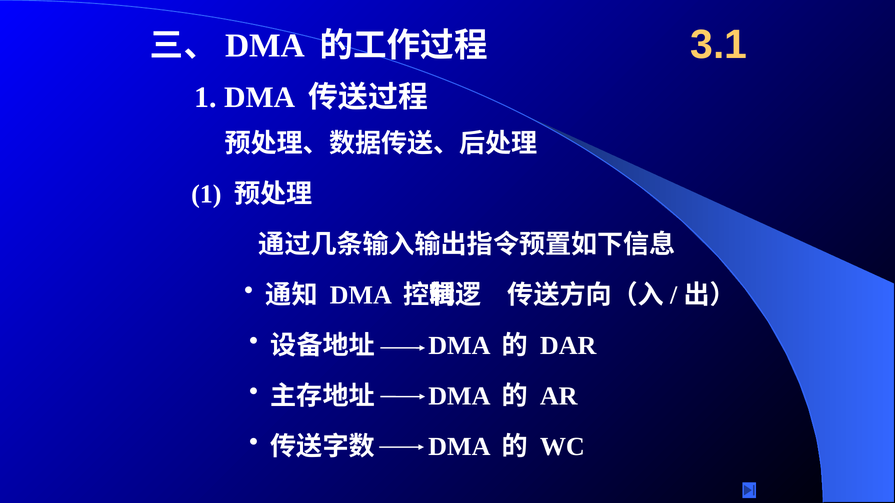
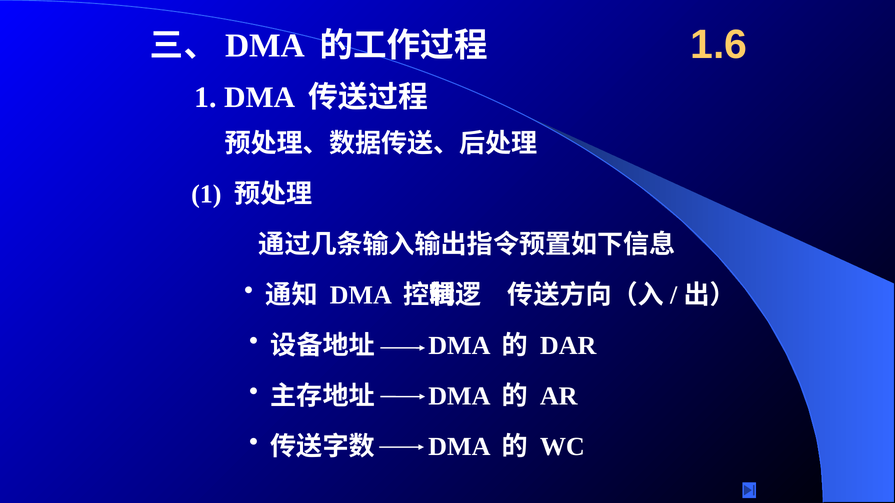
3.1: 3.1 -> 1.6 (719, 45)
